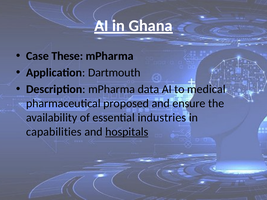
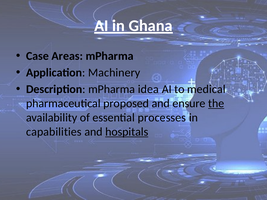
These: These -> Areas (67, 56)
Dartmouth: Dartmouth -> Machinery (114, 73)
data: data -> idea (148, 89)
the underline: none -> present (216, 103)
industries: industries -> processes (162, 118)
